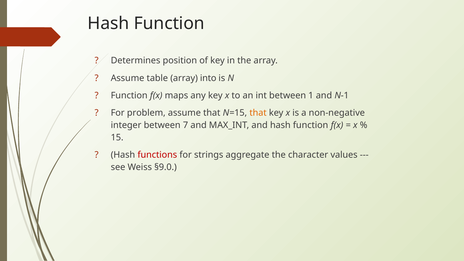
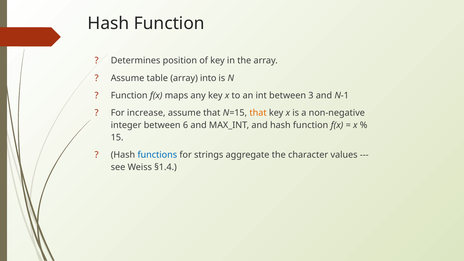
1: 1 -> 3 (311, 96)
problem: problem -> increase (146, 113)
7: 7 -> 6 (186, 125)
functions colour: red -> blue (157, 155)
§9.0: §9.0 -> §1.4 (166, 167)
